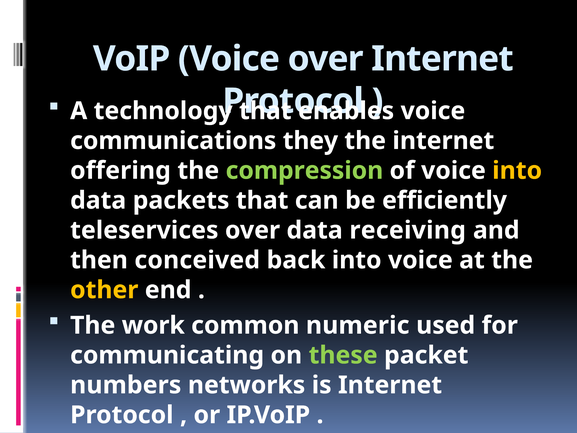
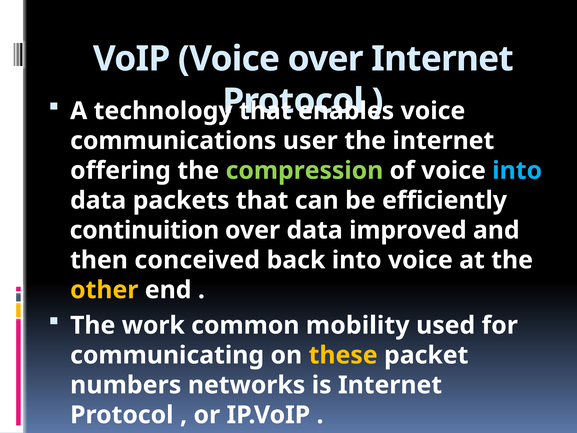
they: they -> user (310, 141)
into colour: yellow -> light blue (517, 171)
teleservices: teleservices -> continuition (144, 230)
receiving: receiving -> improved (408, 230)
numeric: numeric -> mobility (358, 325)
these colour: light green -> yellow (343, 355)
